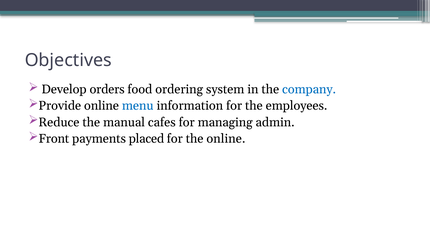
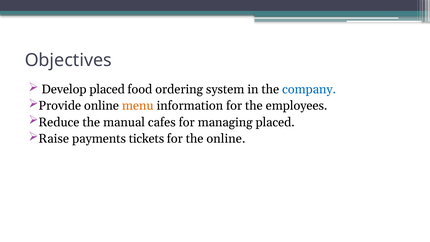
Develop orders: orders -> placed (107, 89)
menu colour: blue -> orange (138, 106)
managing admin: admin -> placed (275, 122)
Front: Front -> Raise (54, 139)
placed: placed -> tickets (146, 139)
